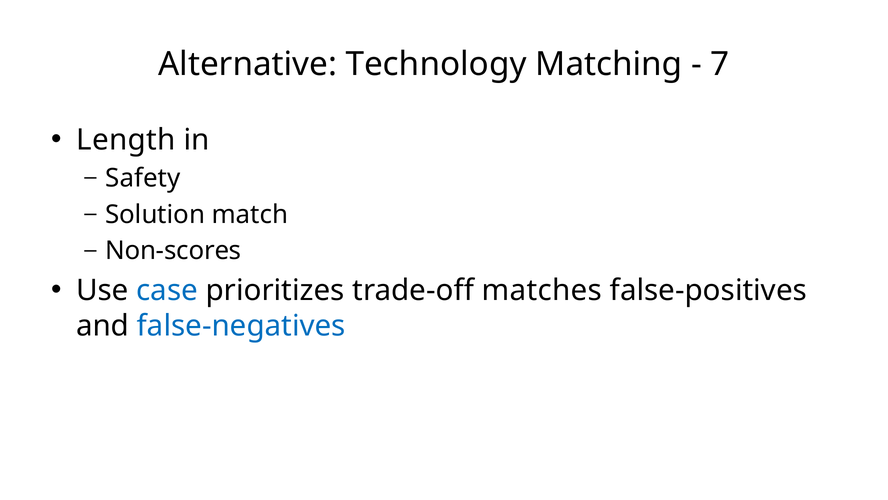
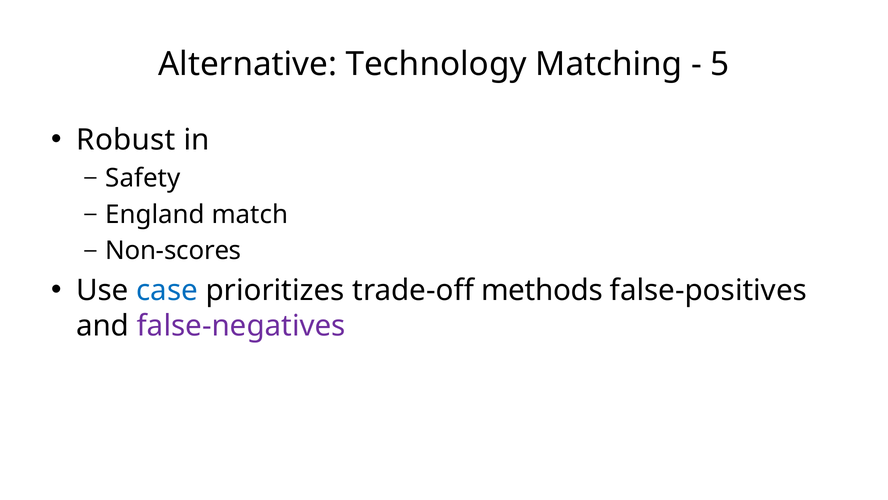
7: 7 -> 5 (720, 64)
Length: Length -> Robust (126, 140)
Solution: Solution -> England (155, 214)
matches: matches -> methods (542, 290)
false-negatives colour: blue -> purple (241, 326)
